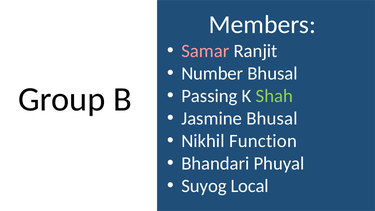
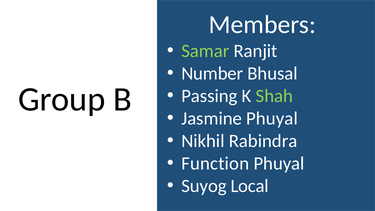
Samar colour: pink -> light green (205, 51)
Jasmine Bhusal: Bhusal -> Phuyal (272, 118)
Function: Function -> Rabindra (263, 141)
Bhandari: Bhandari -> Function (215, 163)
